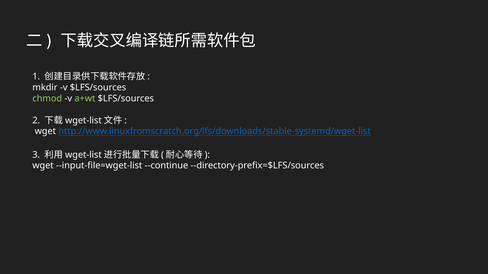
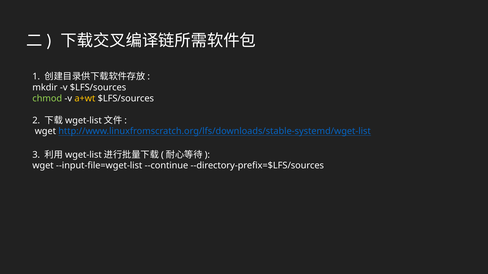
a+wt colour: light green -> yellow (85, 99)
